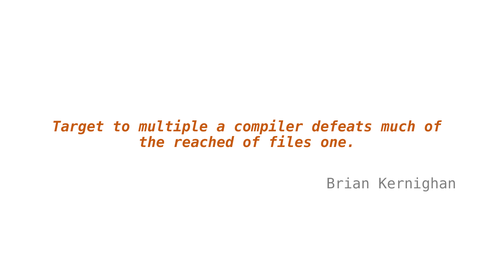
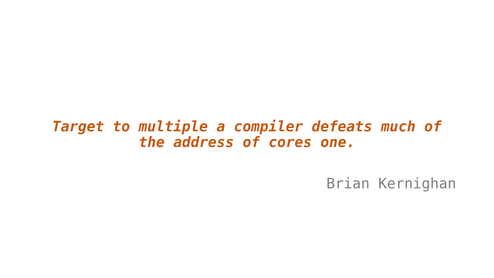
reached: reached -> address (204, 142)
files: files -> cores (290, 142)
